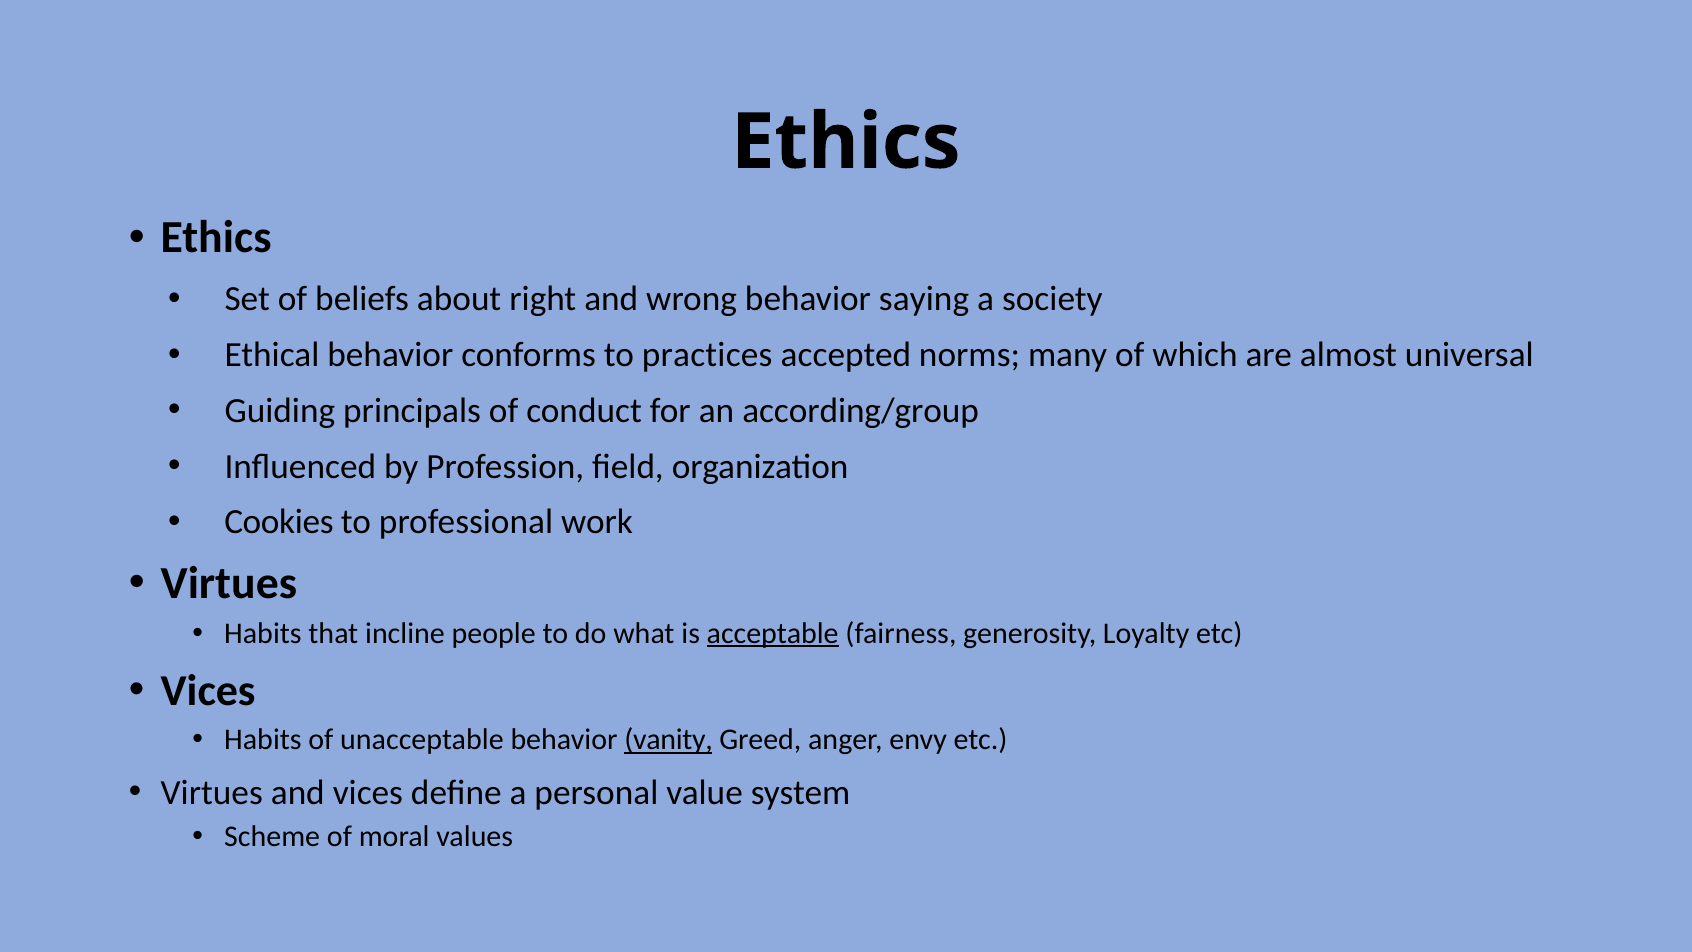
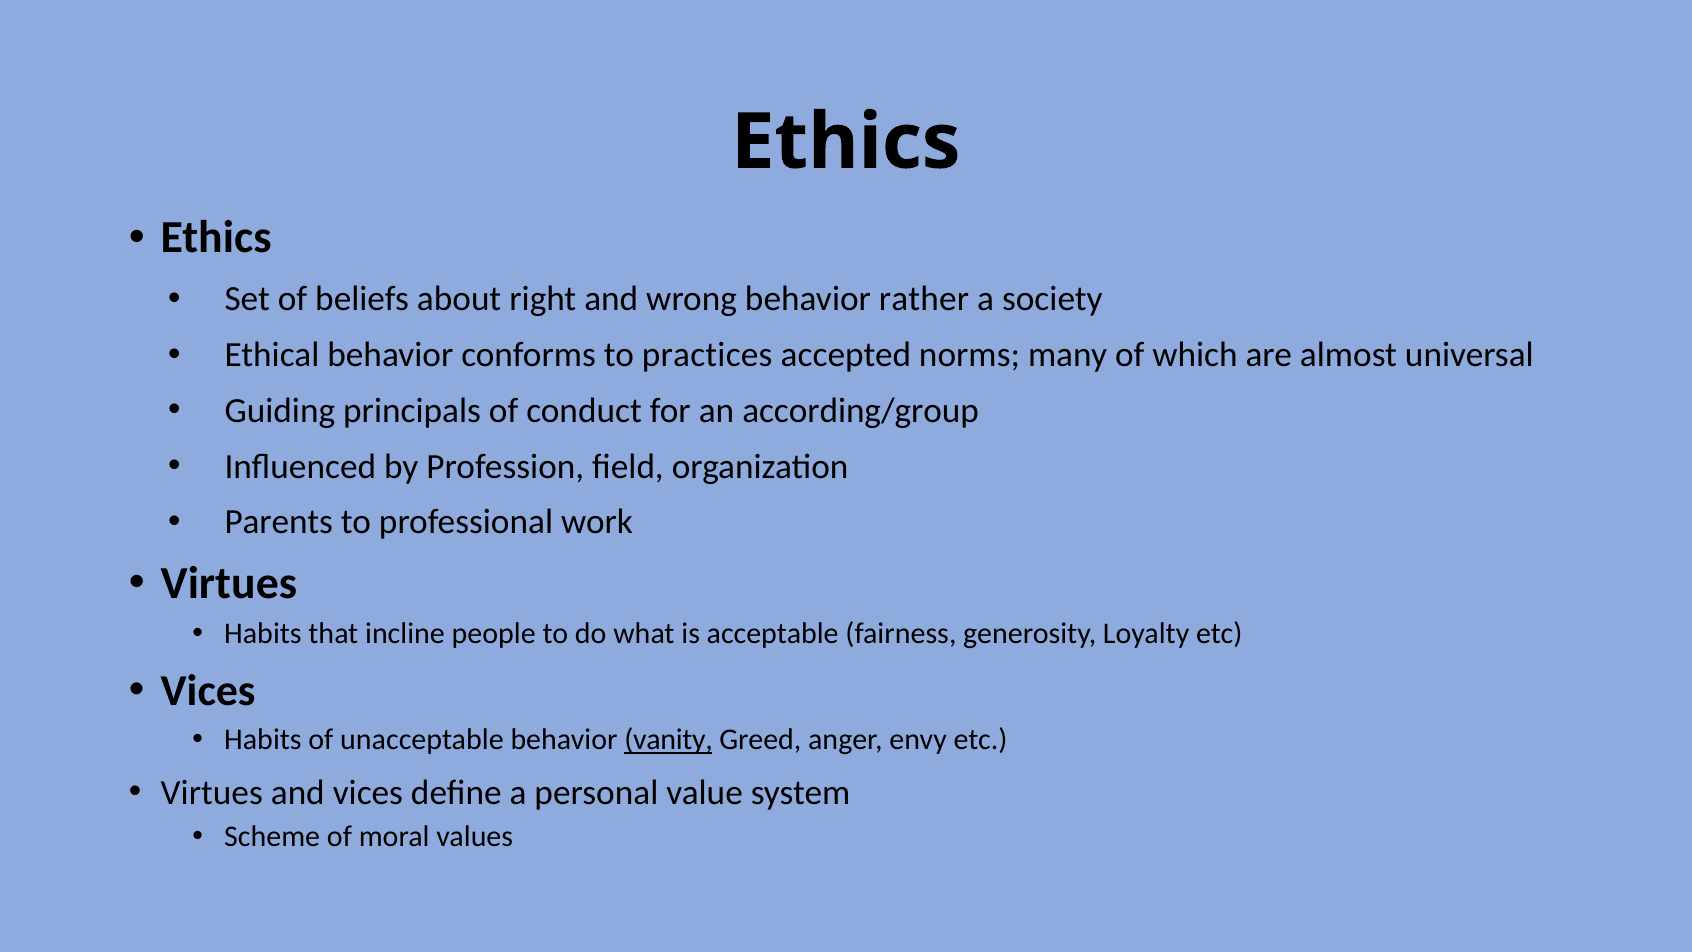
saying: saying -> rather (924, 299)
Cookies: Cookies -> Parents (279, 522)
acceptable underline: present -> none (773, 633)
